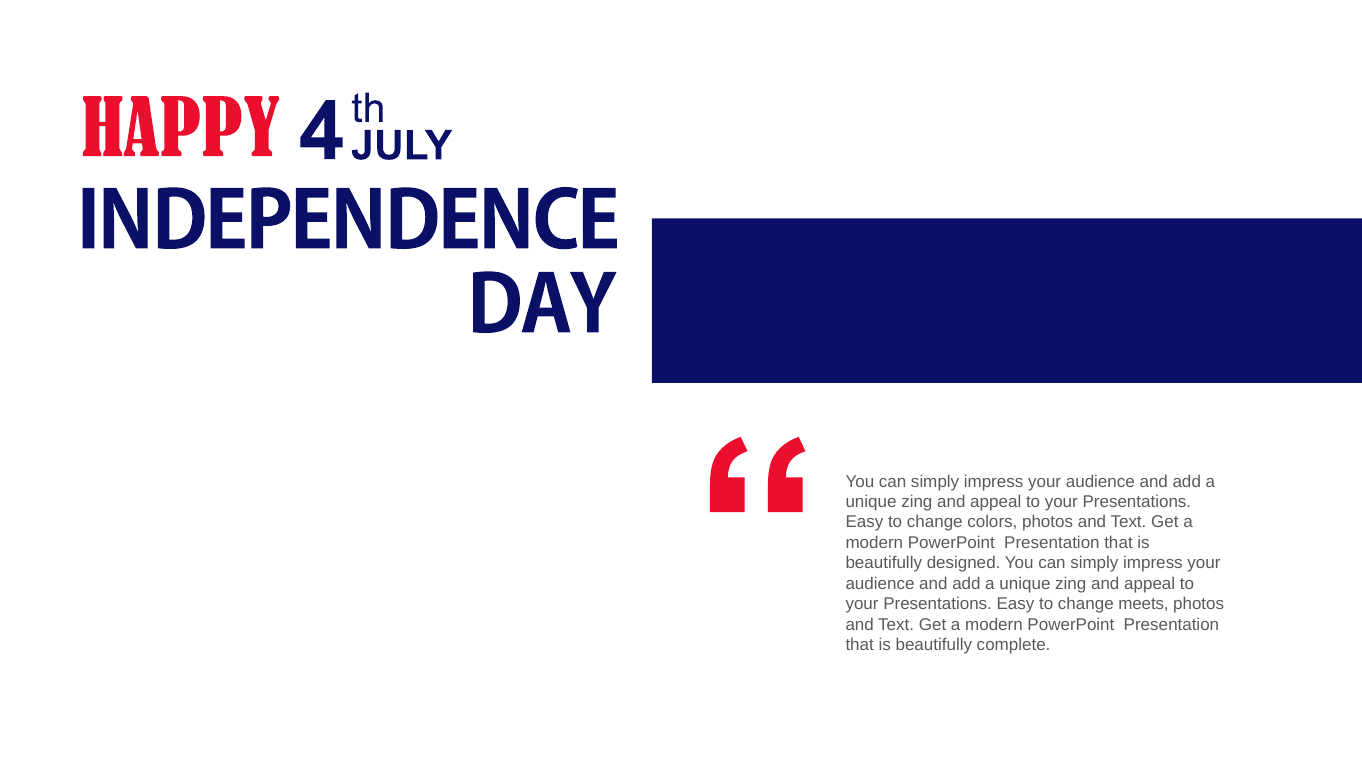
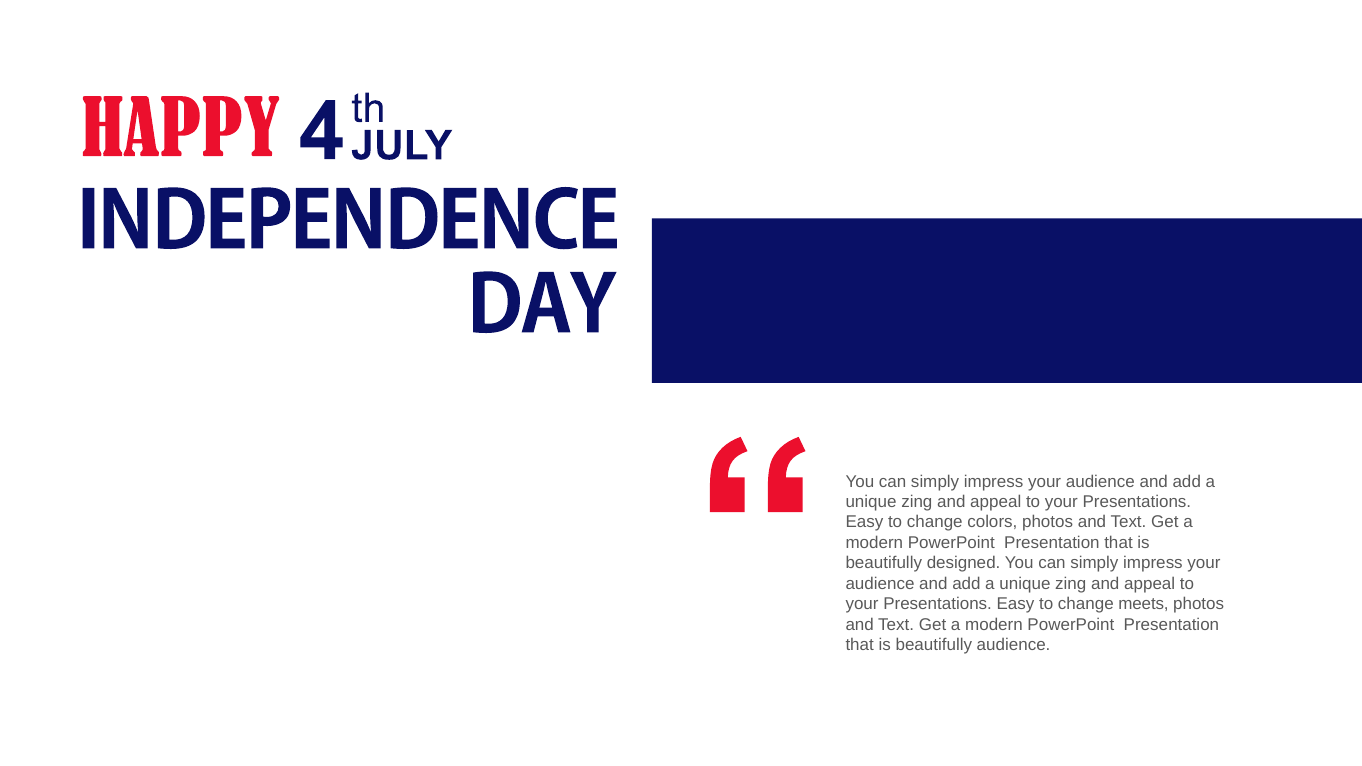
beautifully complete: complete -> audience (1014, 645)
